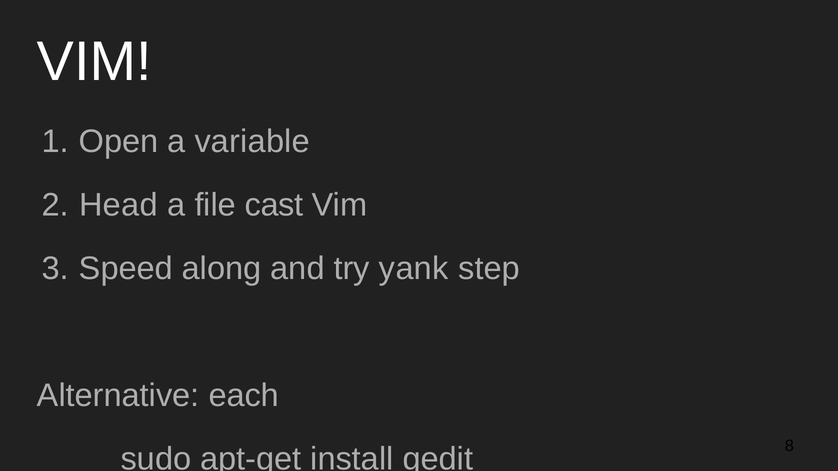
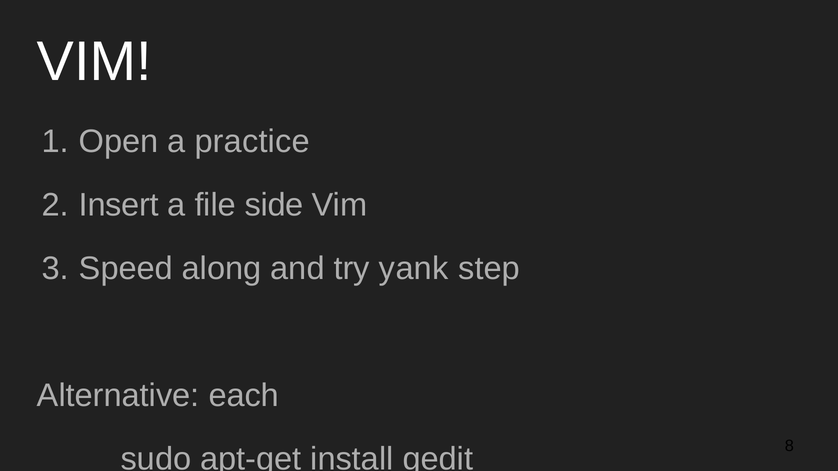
variable: variable -> practice (252, 142)
Head: Head -> Insert (119, 205)
cast: cast -> side (274, 205)
